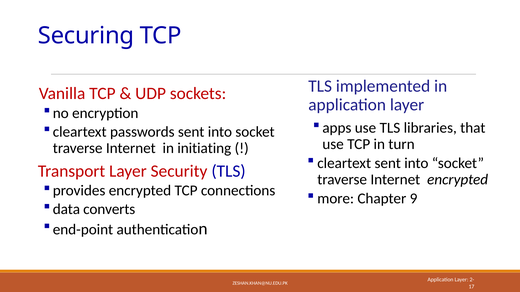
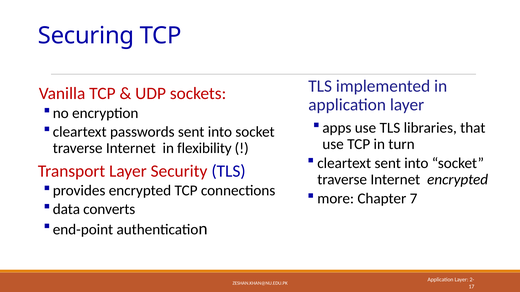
initiating: initiating -> flexibility (204, 148)
9: 9 -> 7 (414, 199)
